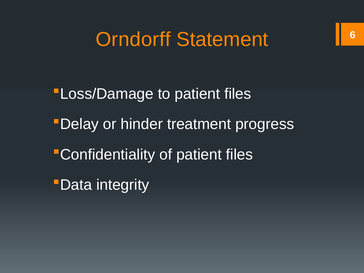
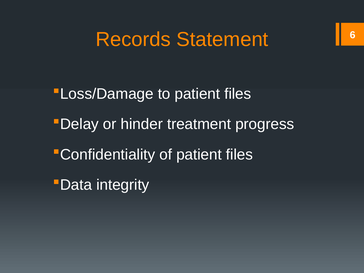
Orndorff: Orndorff -> Records (133, 39)
